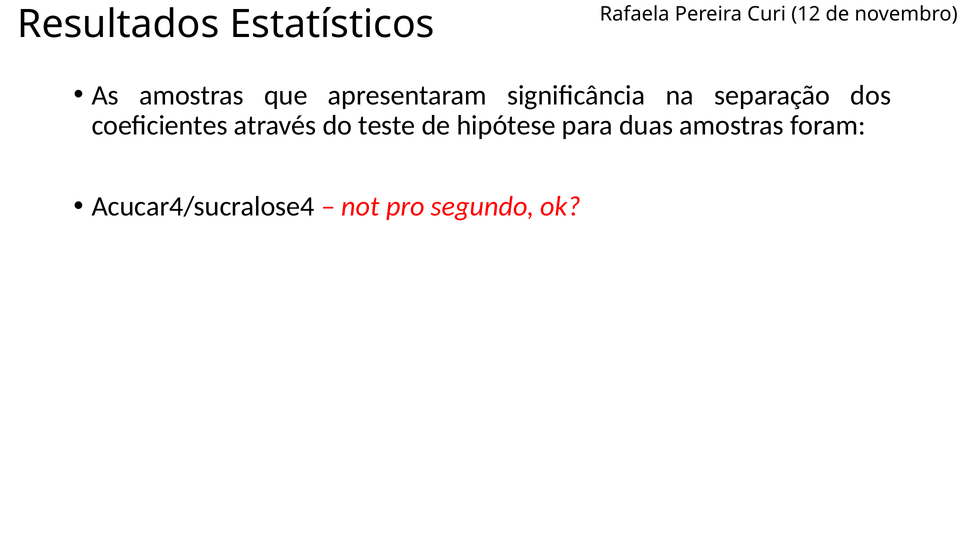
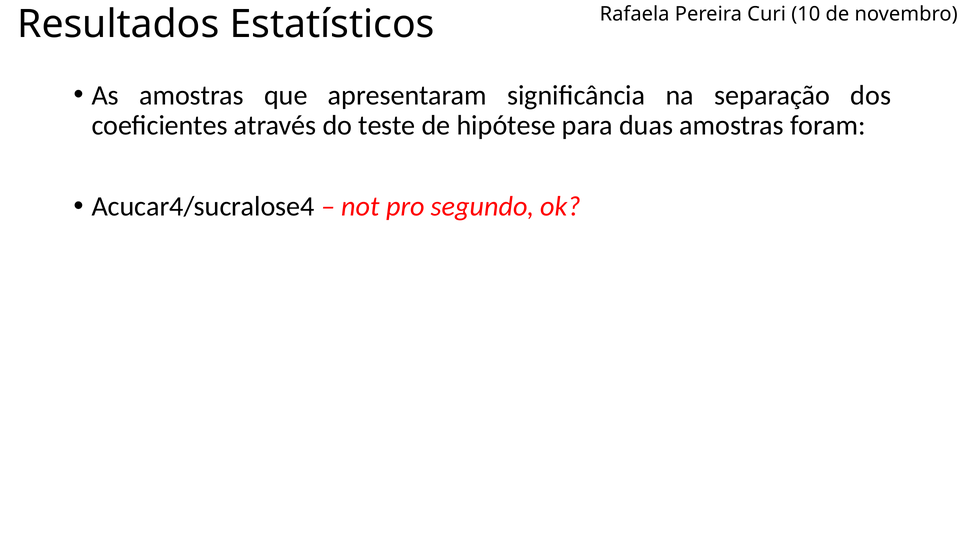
12: 12 -> 10 (806, 14)
